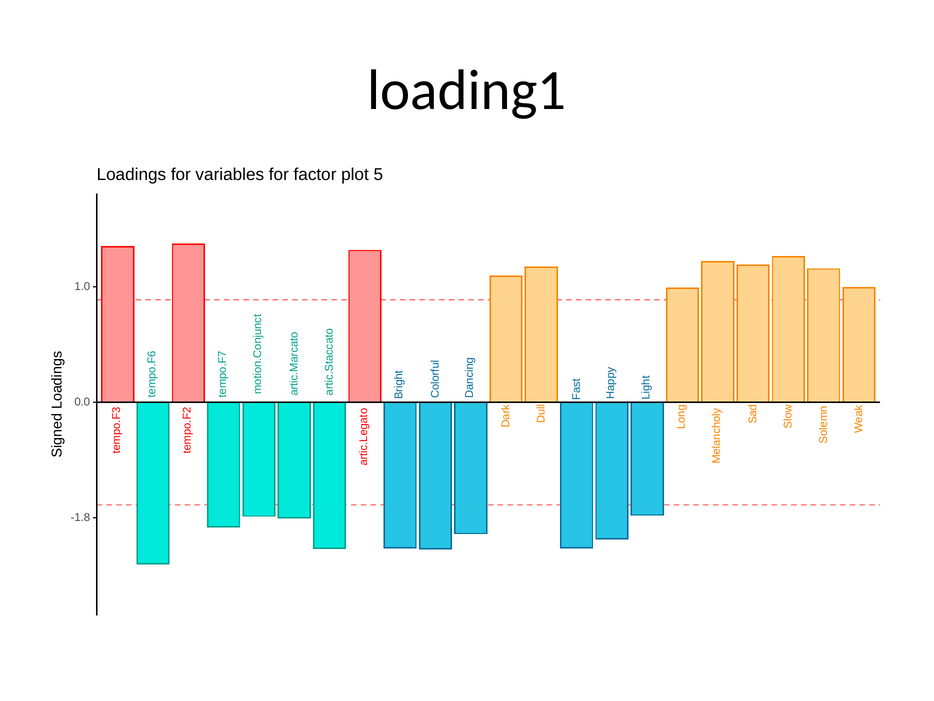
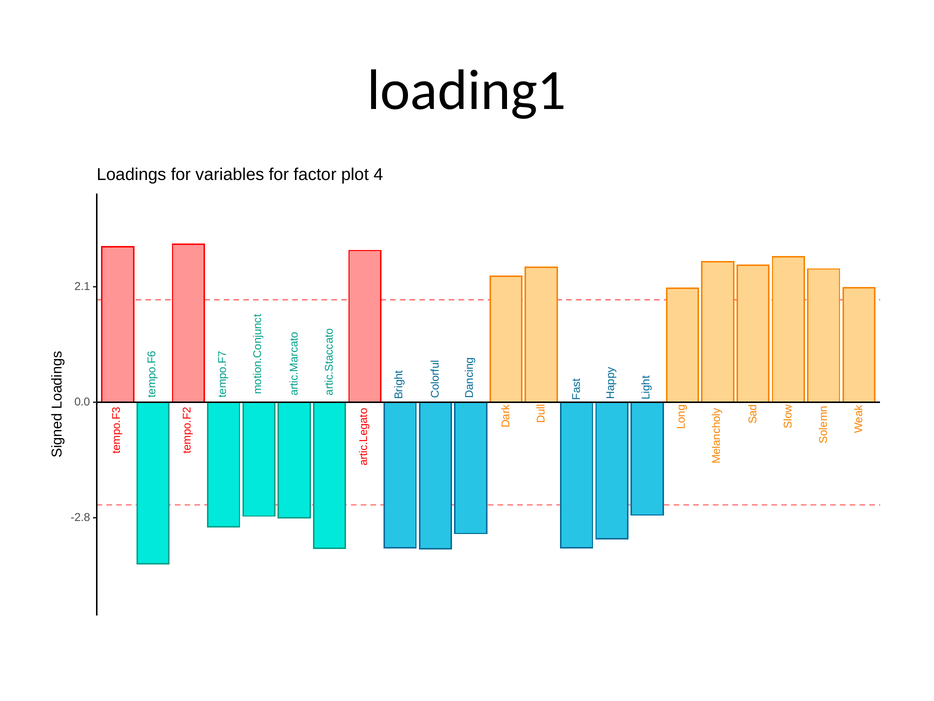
5: 5 -> 4 (378, 174)
1.0: 1.0 -> 2.1 (82, 286)
-1.8: -1.8 -> -2.8 (80, 517)
